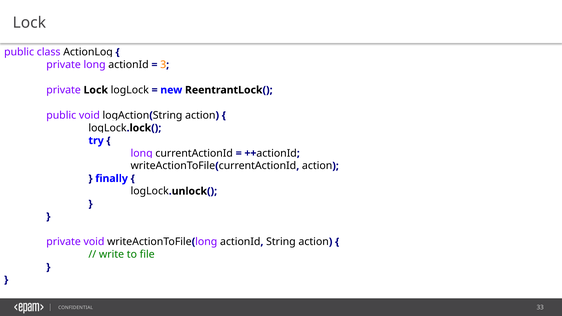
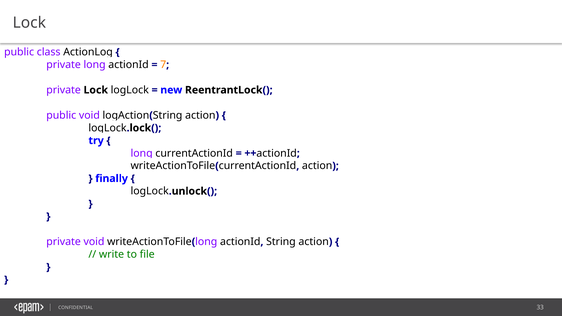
3: 3 -> 7 (163, 65)
